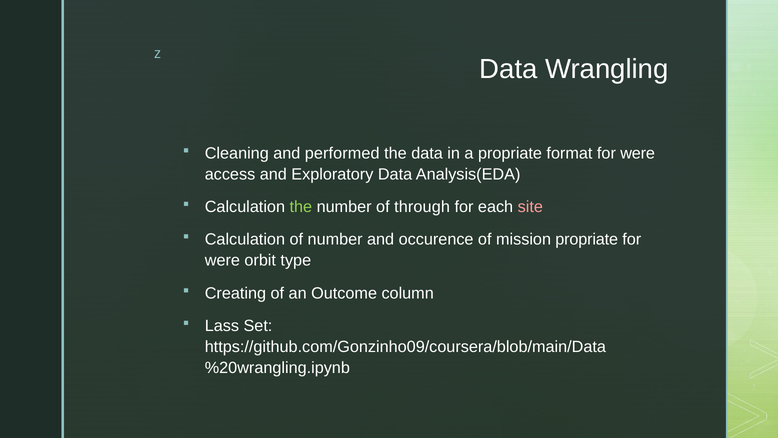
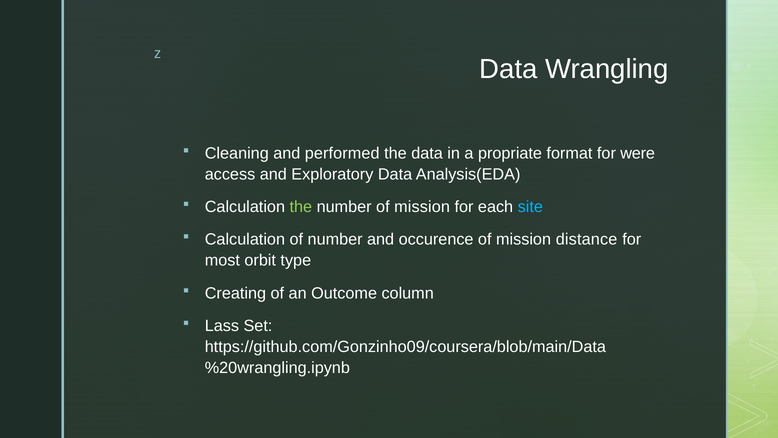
number of through: through -> mission (422, 207)
site colour: pink -> light blue (530, 207)
mission propriate: propriate -> distance (587, 239)
were: were -> most (222, 260)
